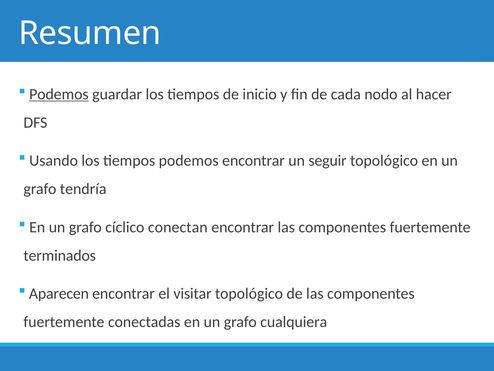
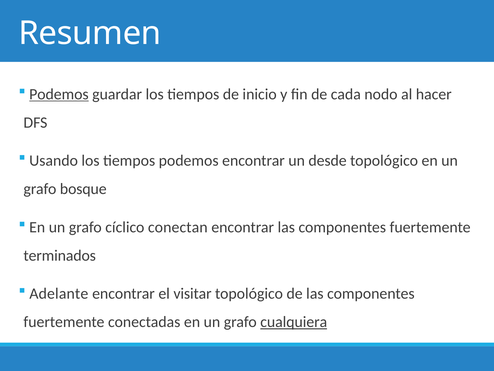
seguir: seguir -> desde (328, 160)
tendría: tendría -> bosque (83, 189)
Aparecen: Aparecen -> Adelante (59, 293)
cualquiera underline: none -> present (294, 322)
